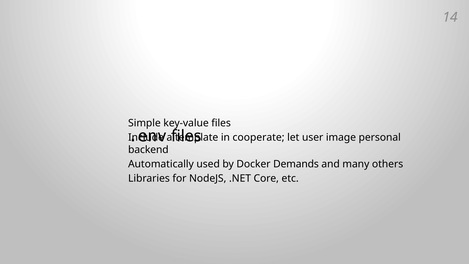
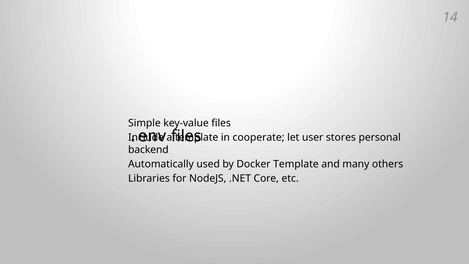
image: image -> stores (341, 137)
Docker Demands: Demands -> Template (296, 164)
